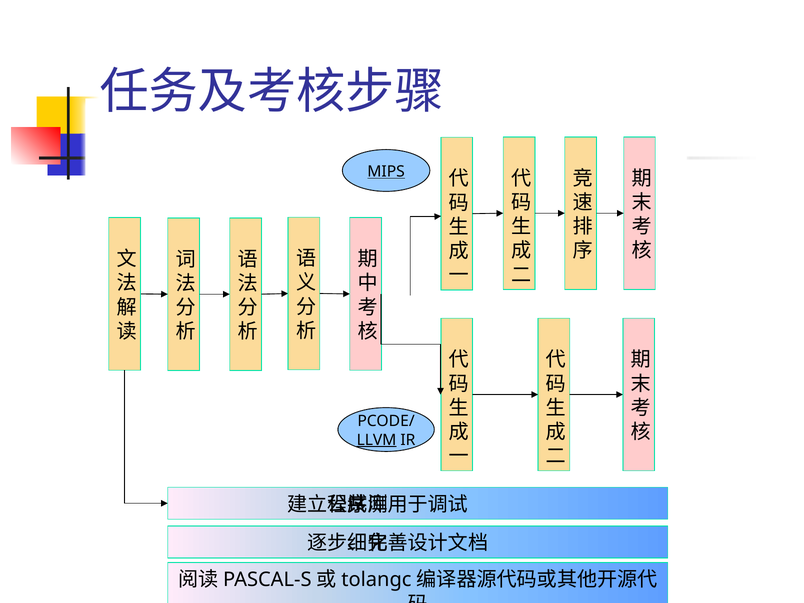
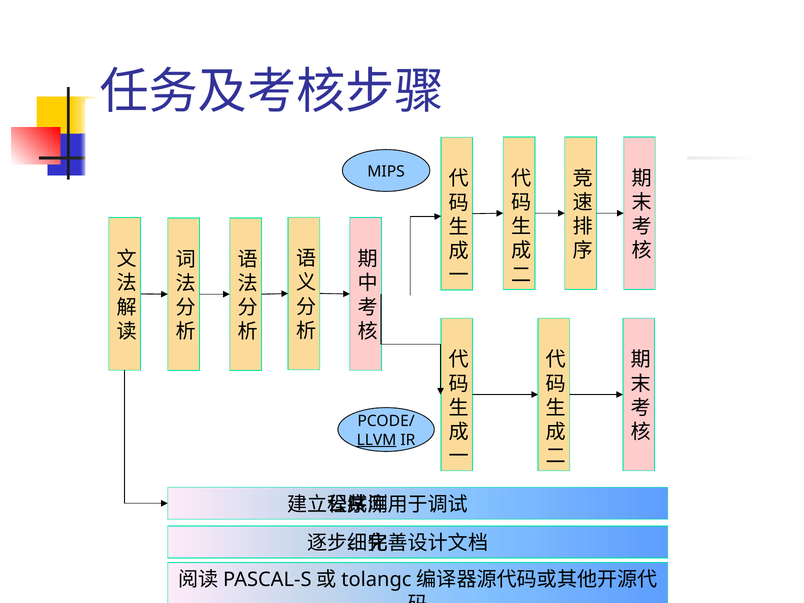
MIPS underline: present -> none (386, 172)
